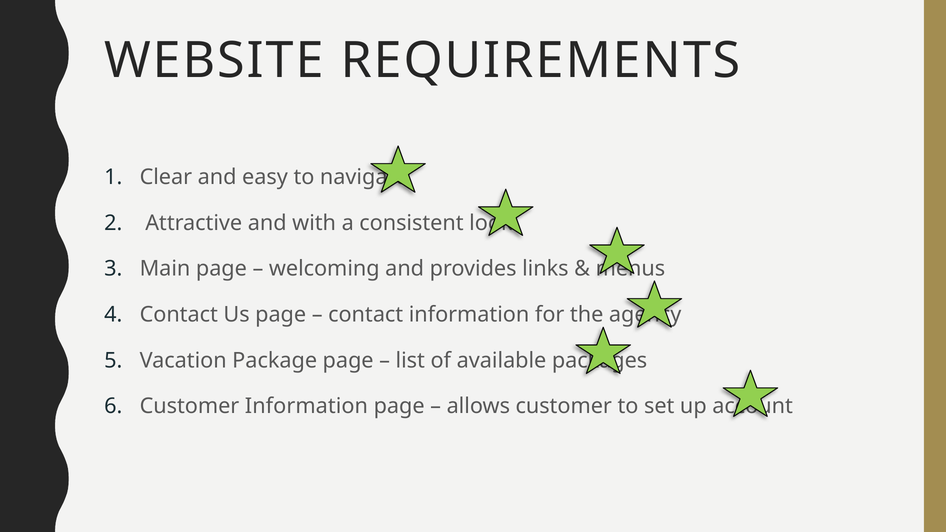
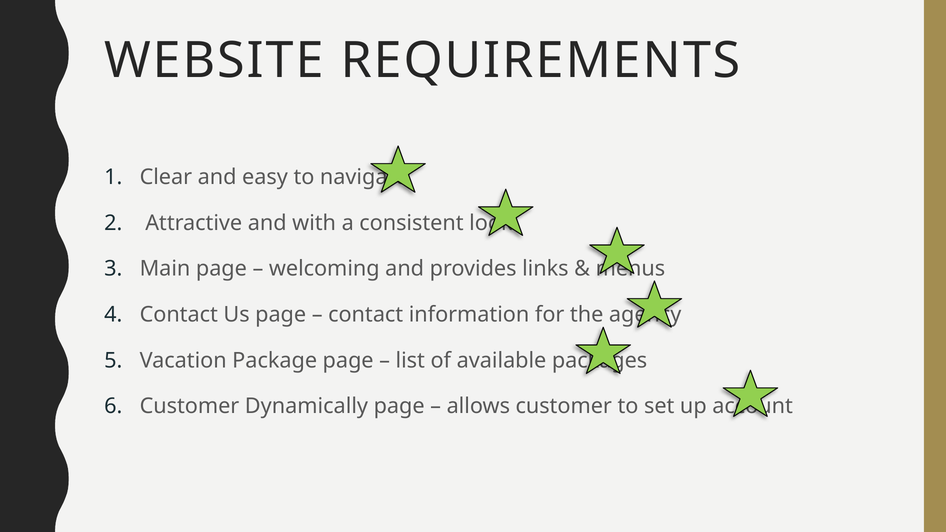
Customer Information: Information -> Dynamically (306, 406)
